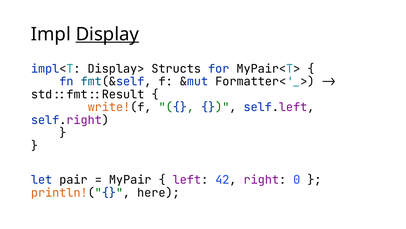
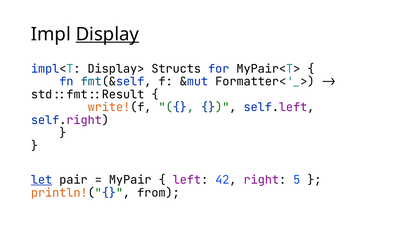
let underline: none -> present (42, 179)
0: 0 -> 5 (297, 179)
here: here -> from (158, 192)
